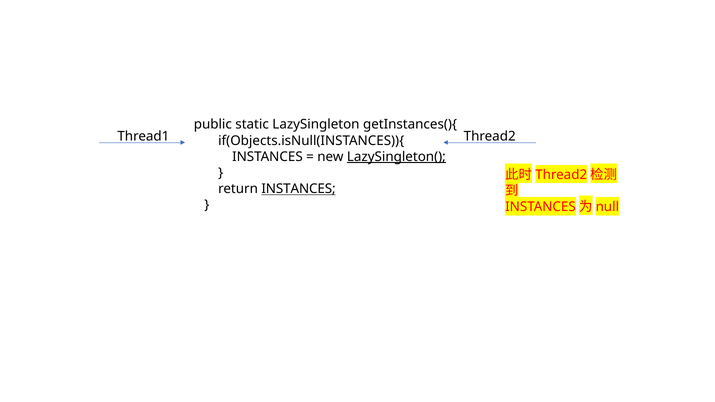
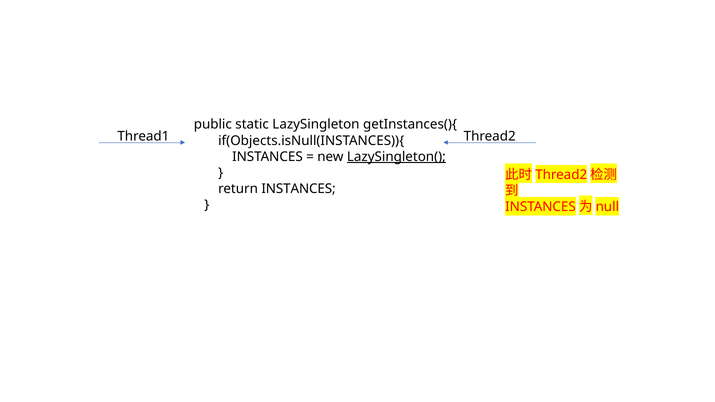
INSTANCES underline: present -> none (299, 189)
